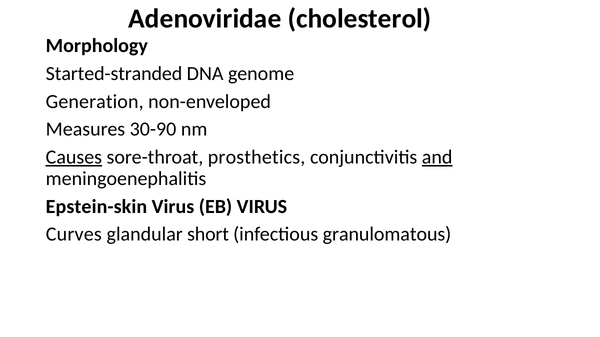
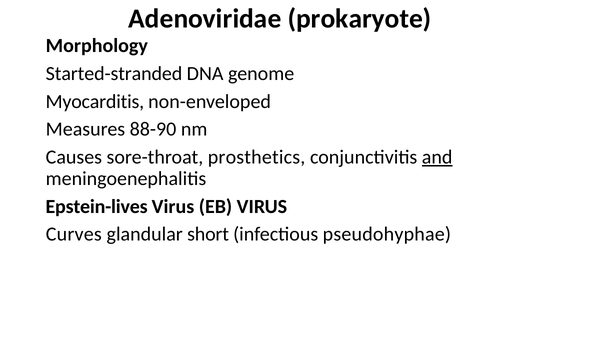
cholesterol: cholesterol -> prokaryote (360, 19)
Generation: Generation -> Myocarditis (95, 102)
30-90: 30-90 -> 88-90 (153, 129)
Causes underline: present -> none (74, 157)
Epstein-skin: Epstein-skin -> Epstein-lives (97, 207)
granulomatous: granulomatous -> pseudohyphae (387, 235)
